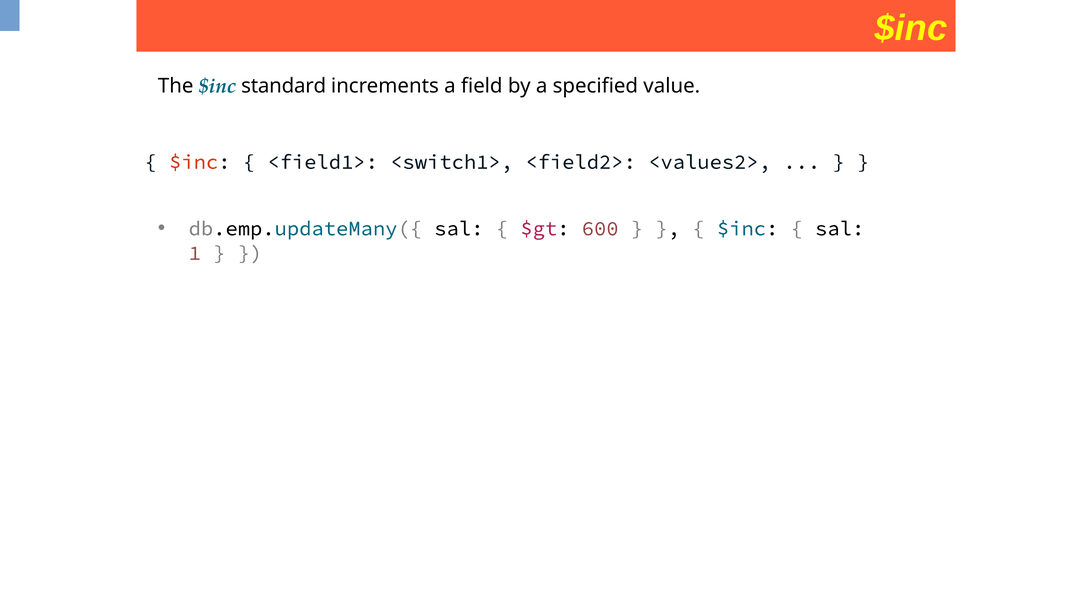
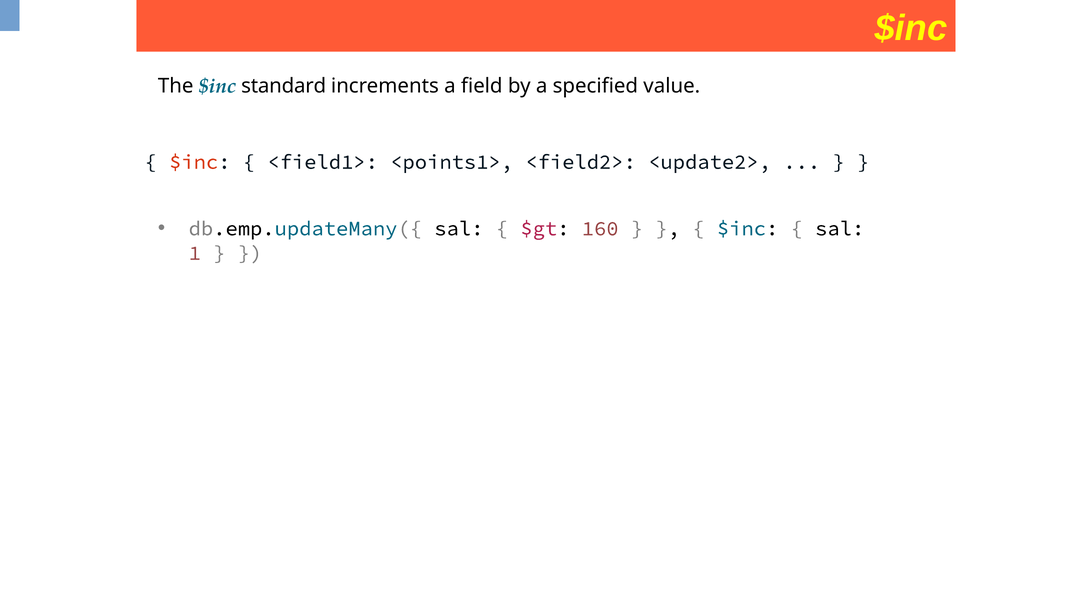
<switch1>: <switch1> -> <points1> (452, 162)
<values2>: <values2> -> <update2> (710, 162)
600: 600 -> 160 (600, 229)
